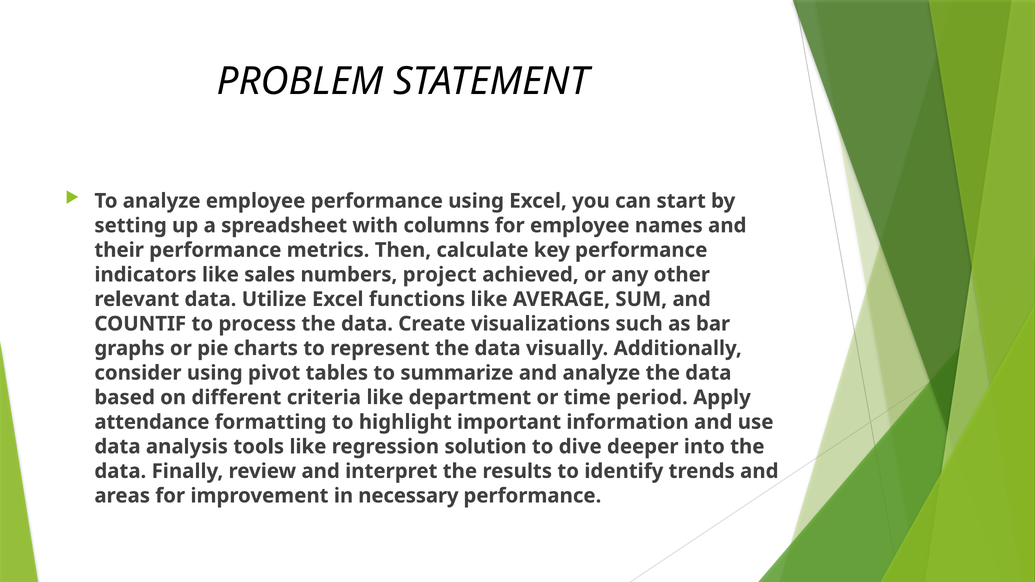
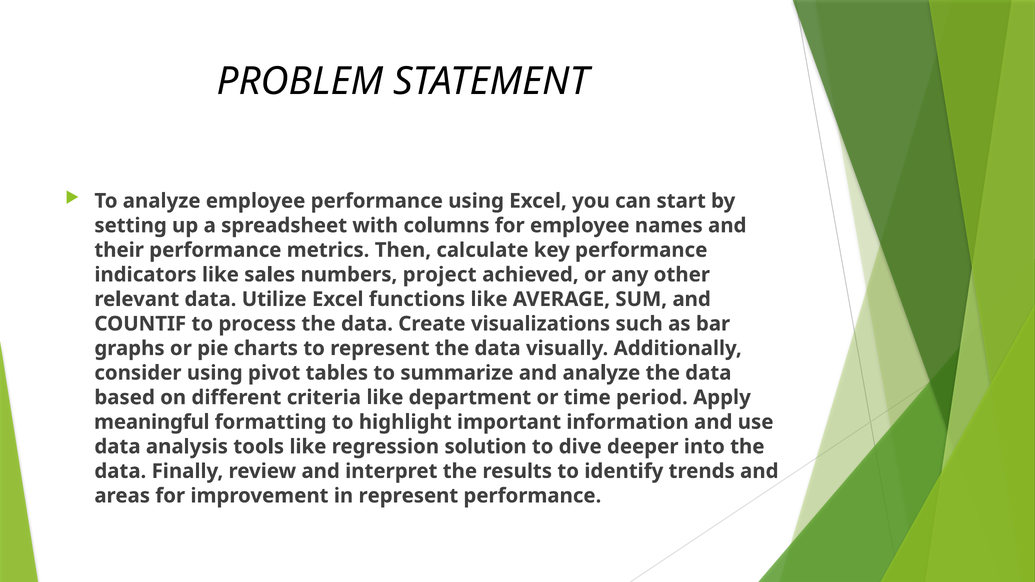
attendance: attendance -> meaningful (152, 422)
in necessary: necessary -> represent (408, 496)
